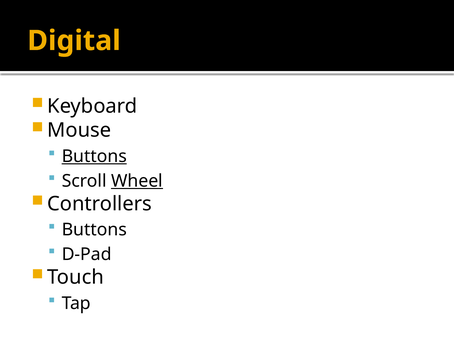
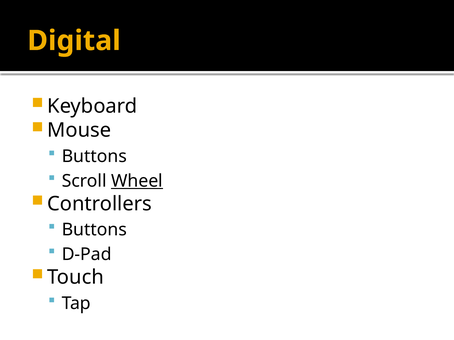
Buttons underline: present -> none (94, 156)
